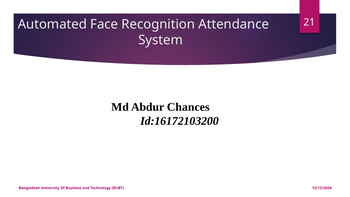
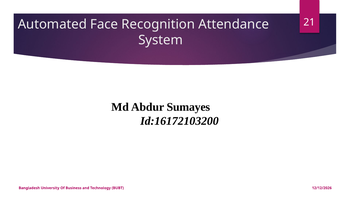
Chances: Chances -> Sumayes (188, 107)
